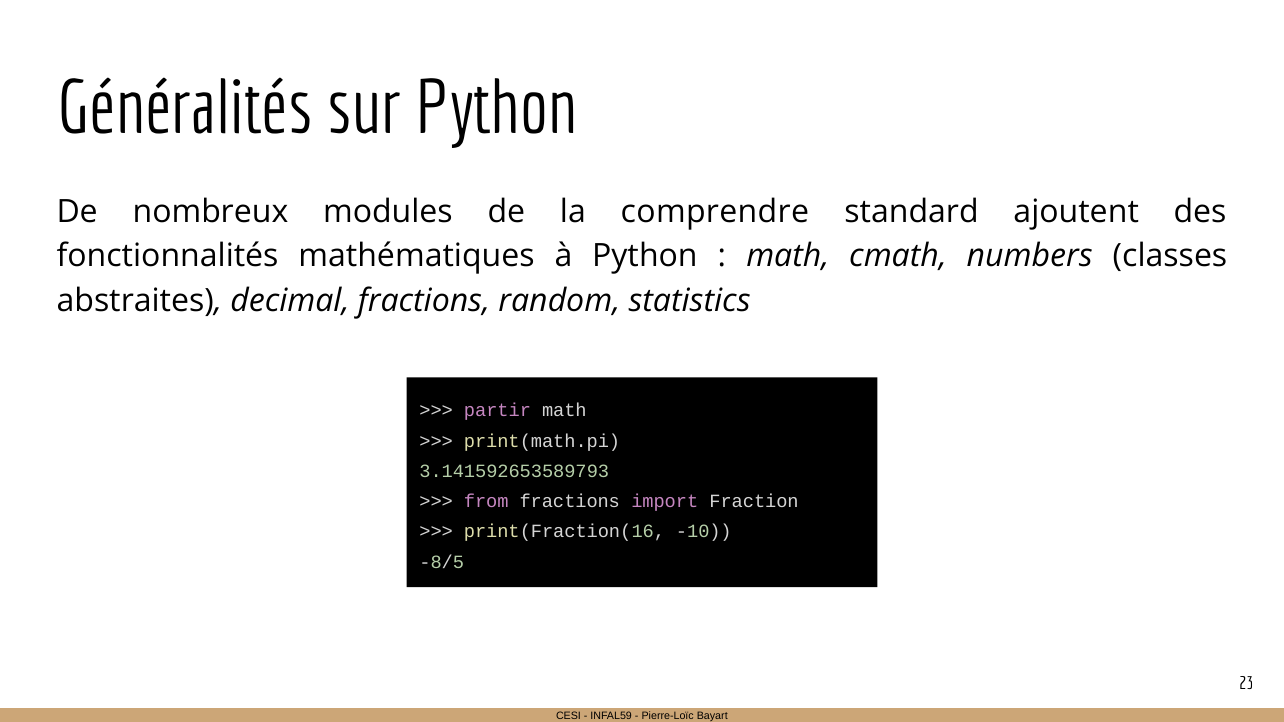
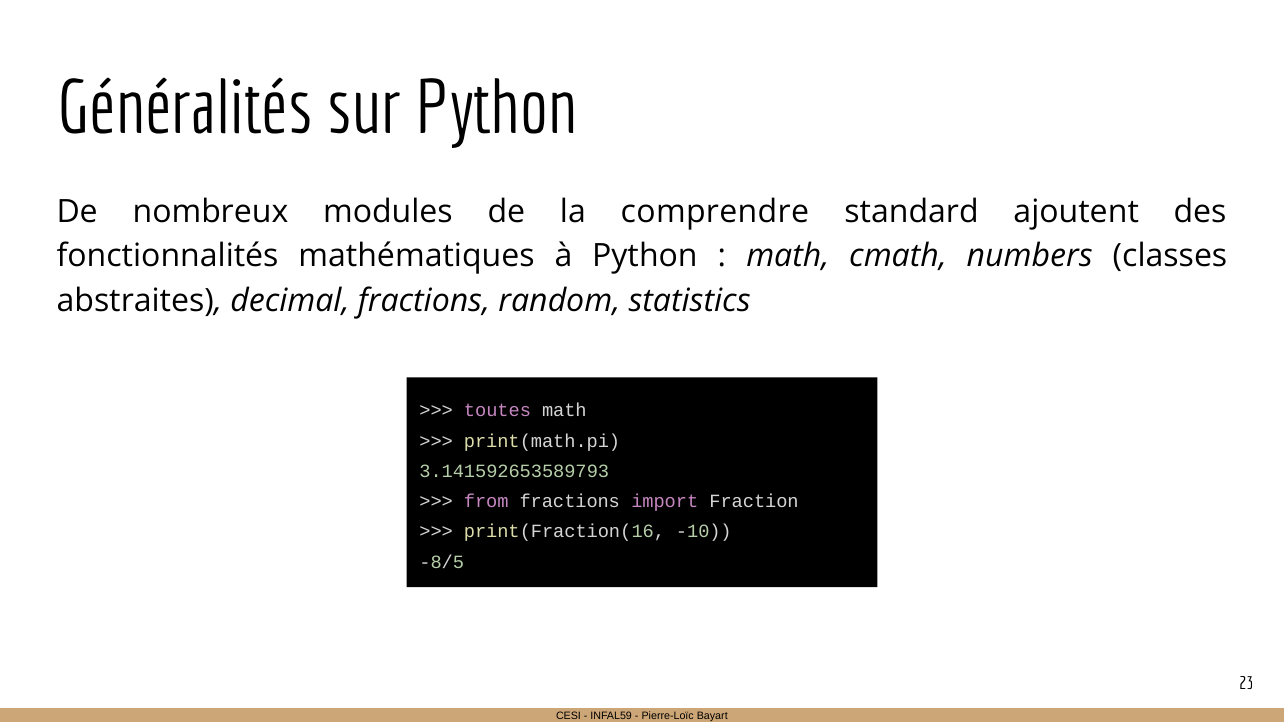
partir: partir -> toutes (497, 411)
